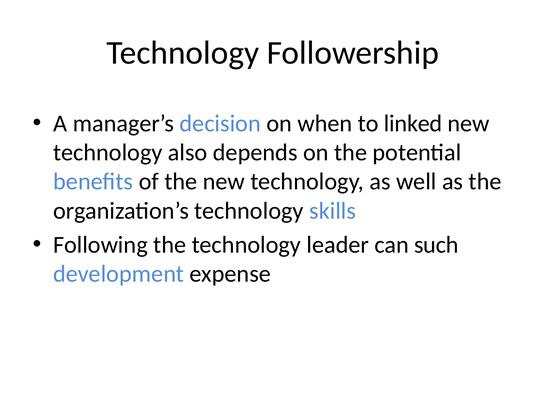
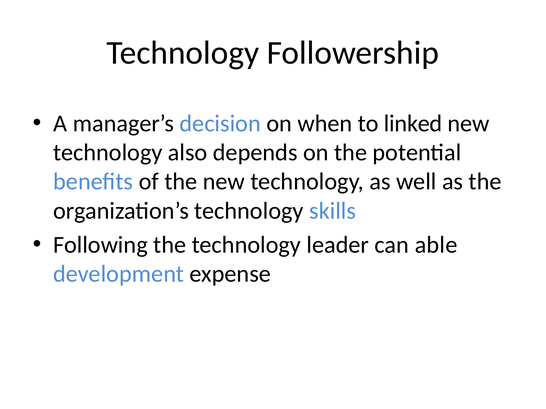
such: such -> able (436, 245)
